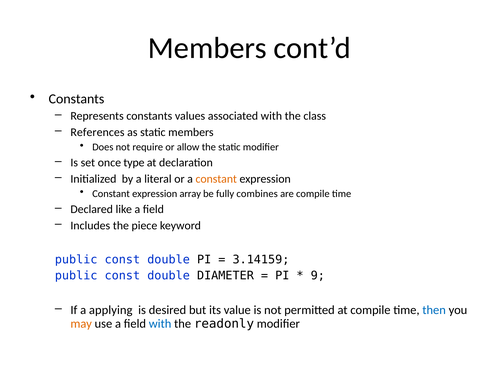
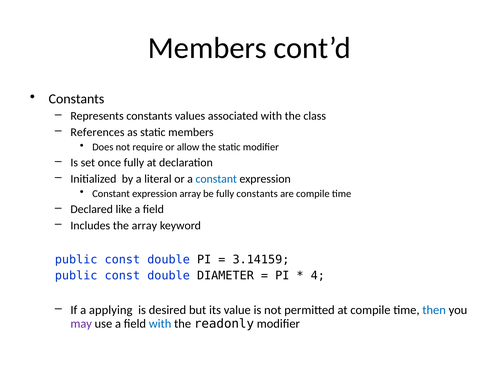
once type: type -> fully (134, 163)
constant colour: orange -> blue (216, 179)
fully combines: combines -> constants (257, 194)
the piece: piece -> array (144, 226)
9: 9 -> 4 (318, 276)
may colour: orange -> purple (81, 324)
